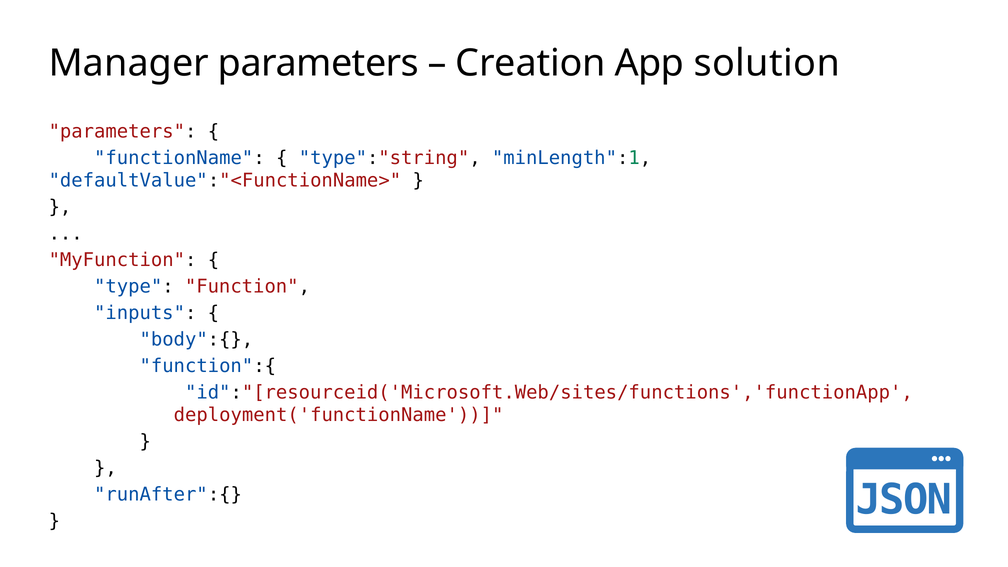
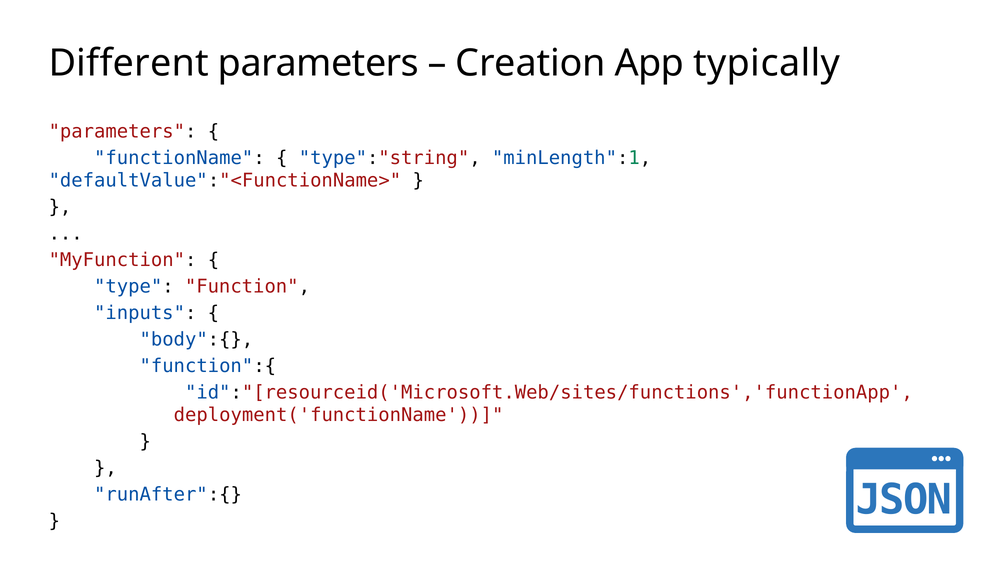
Manager: Manager -> Different (129, 63)
solution: solution -> typically (767, 63)
